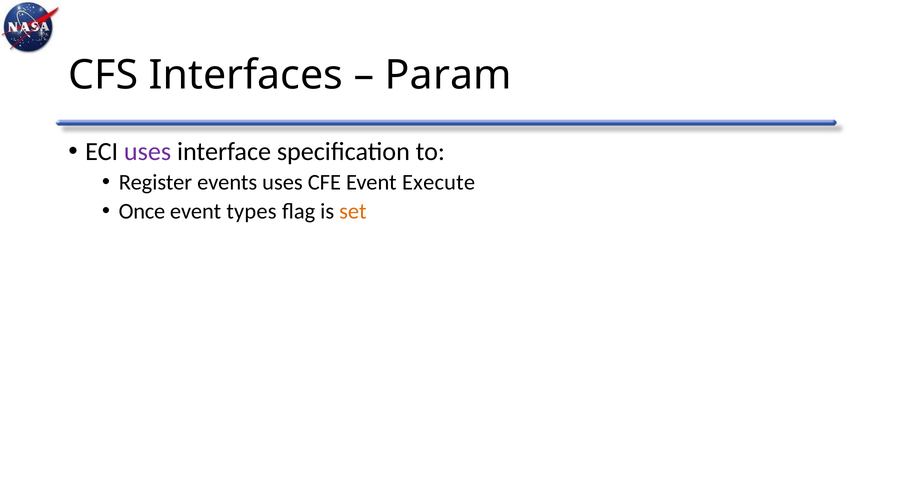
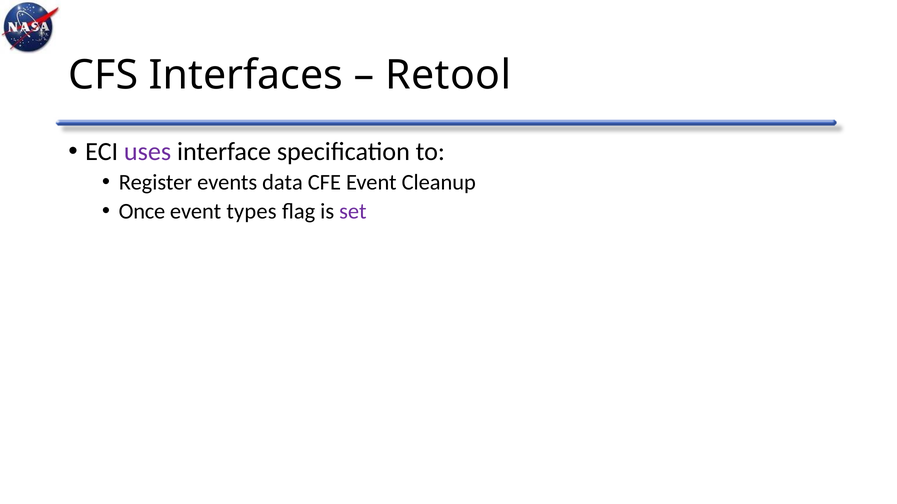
Param: Param -> Retool (448, 75)
events uses: uses -> data (282, 183)
Execute: Execute -> Cleanup (439, 183)
set colour: orange -> purple (353, 211)
